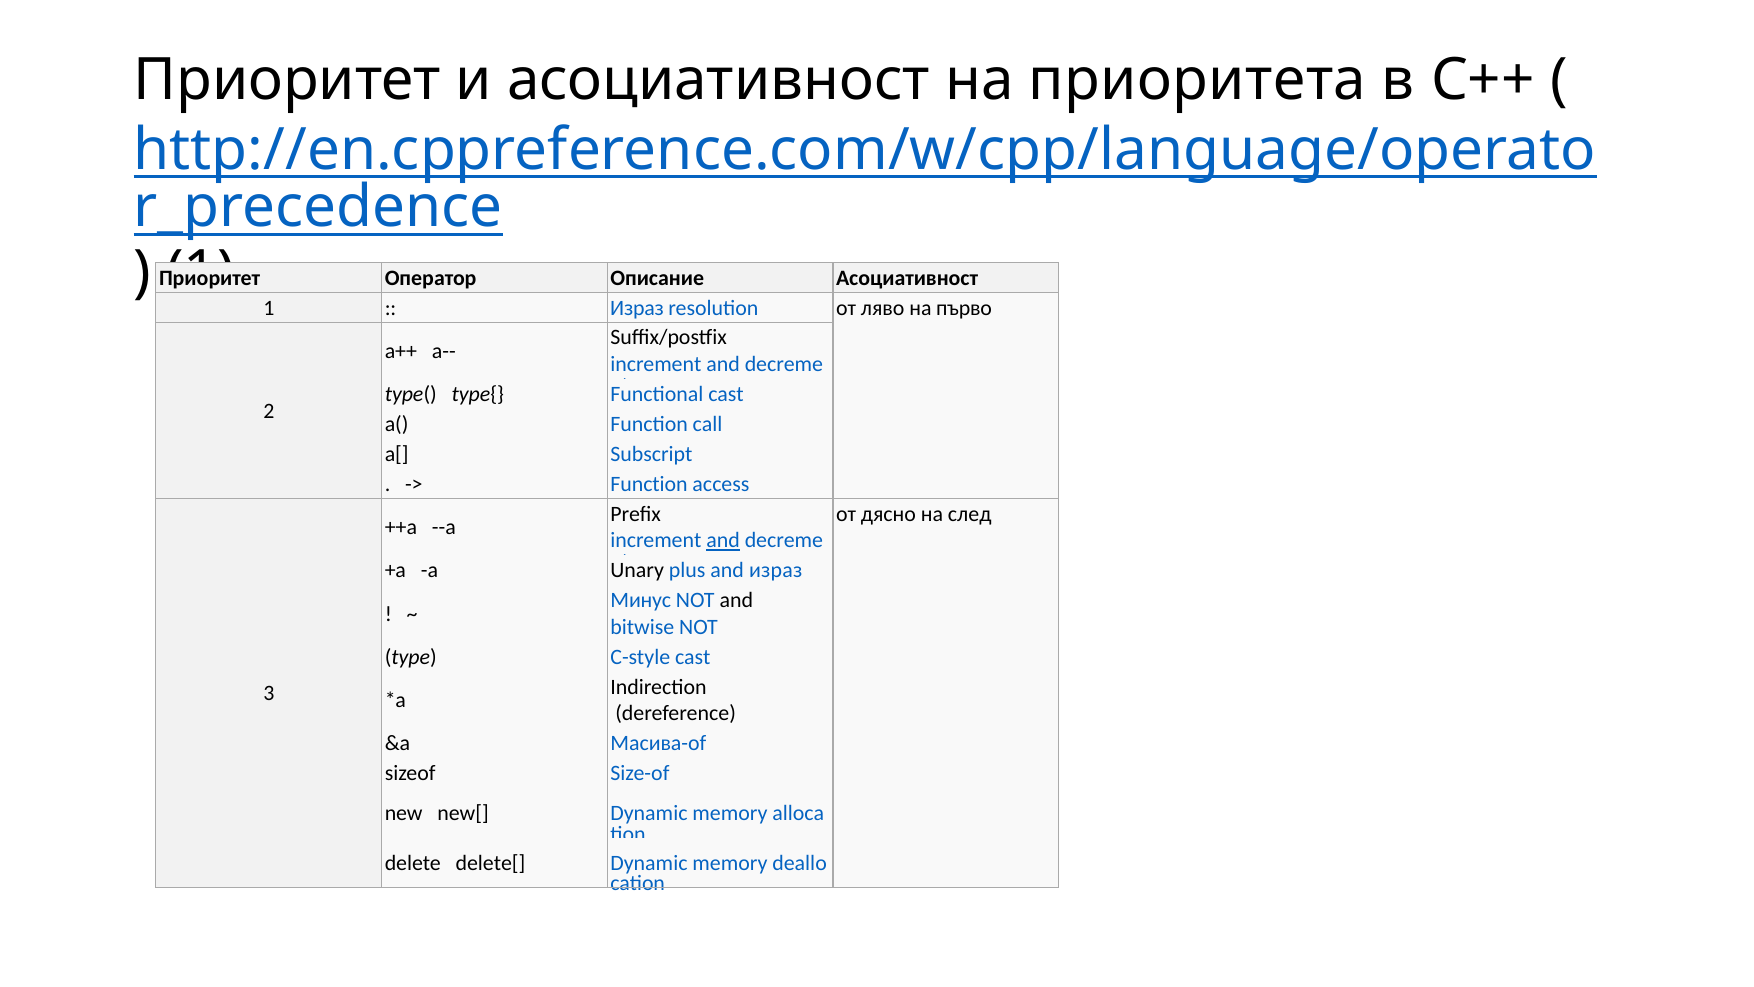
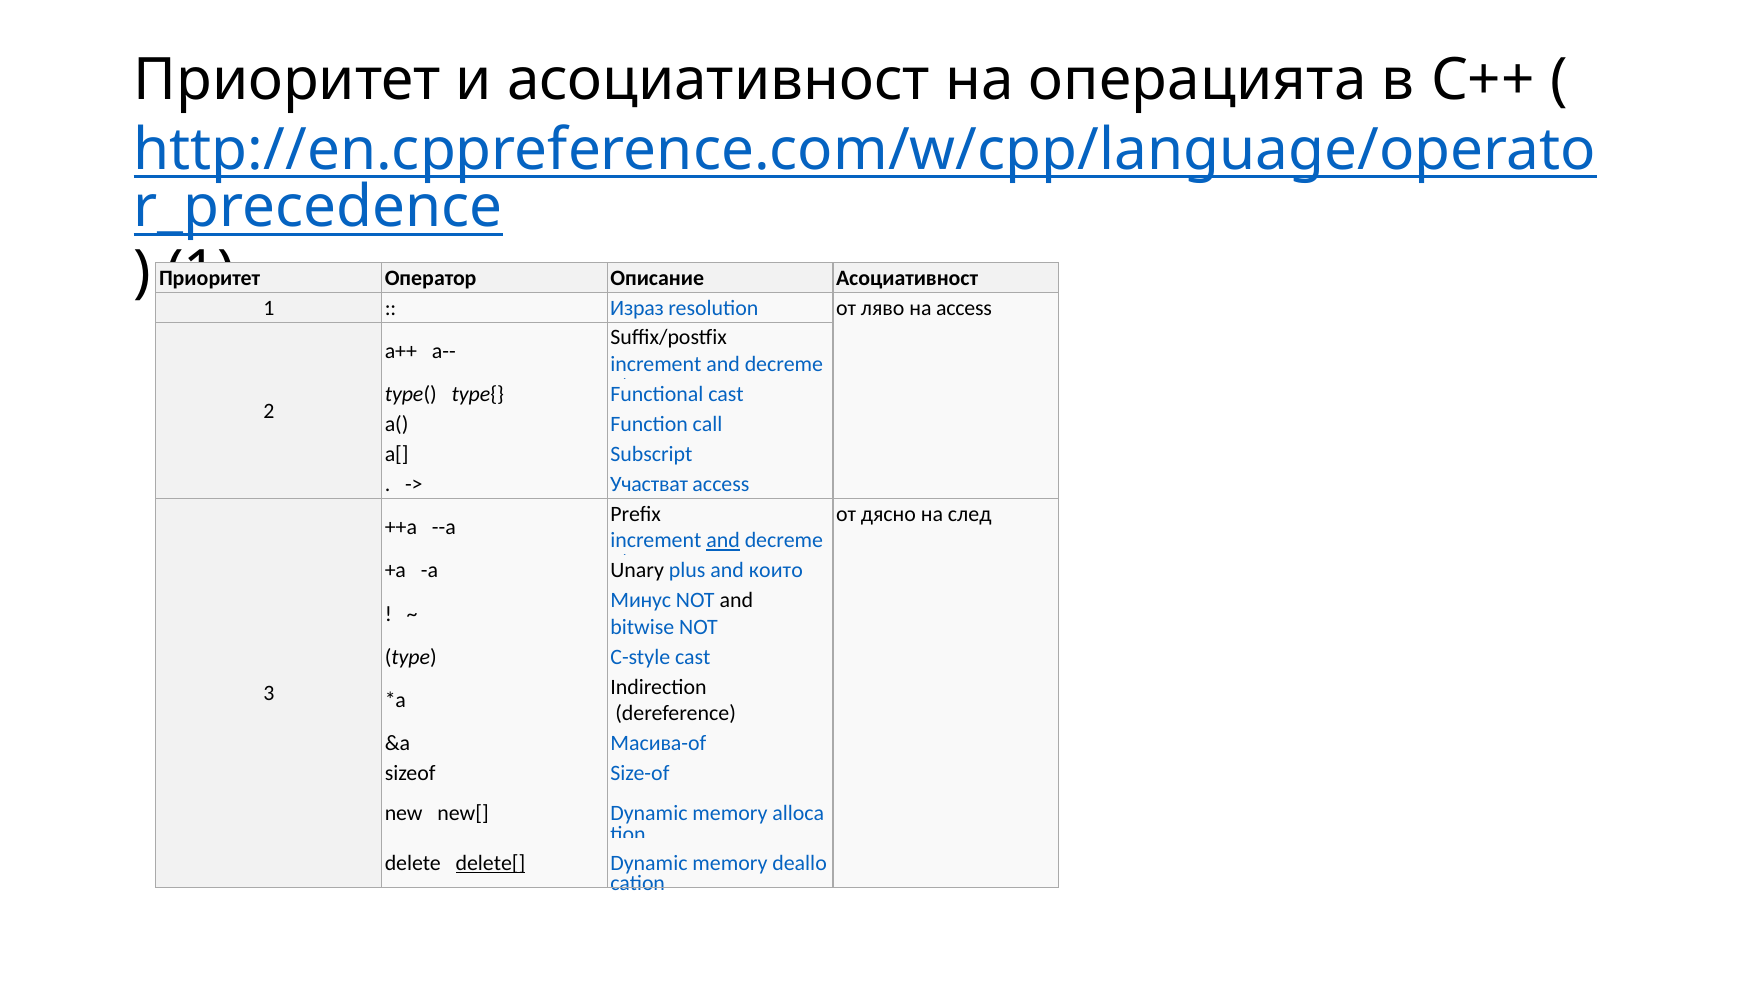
приоритета: приоритета -> операцията (1198, 80)
на първо: първо -> access (964, 308)
Function: Function -> Участват (649, 484)
and израз: израз -> които (776, 570)
delete[ underline: none -> present (490, 863)
